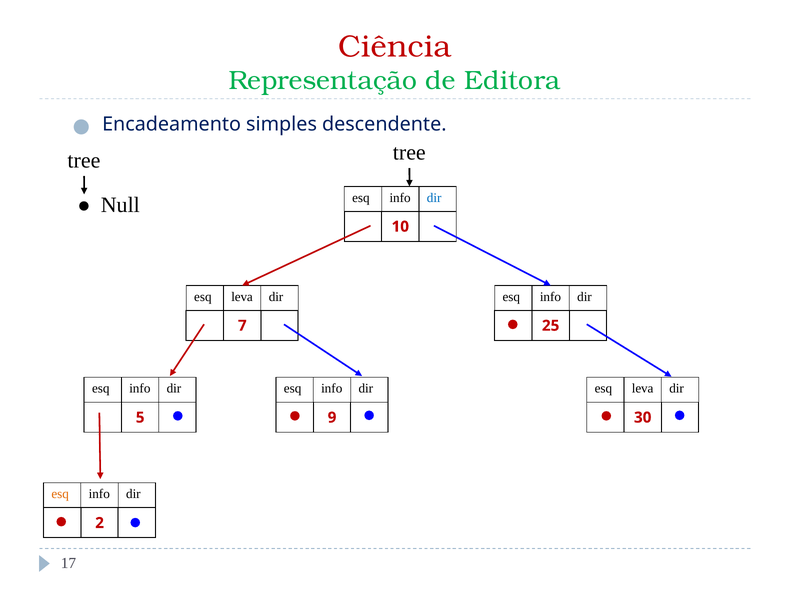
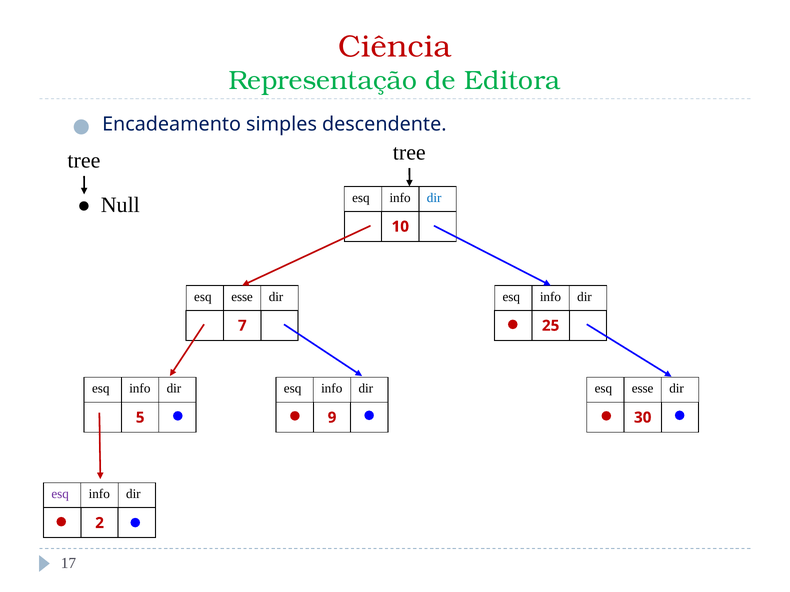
leva: leva -> esse (242, 297)
leva: leva -> esse (643, 389)
esq colour: orange -> purple (60, 494)
